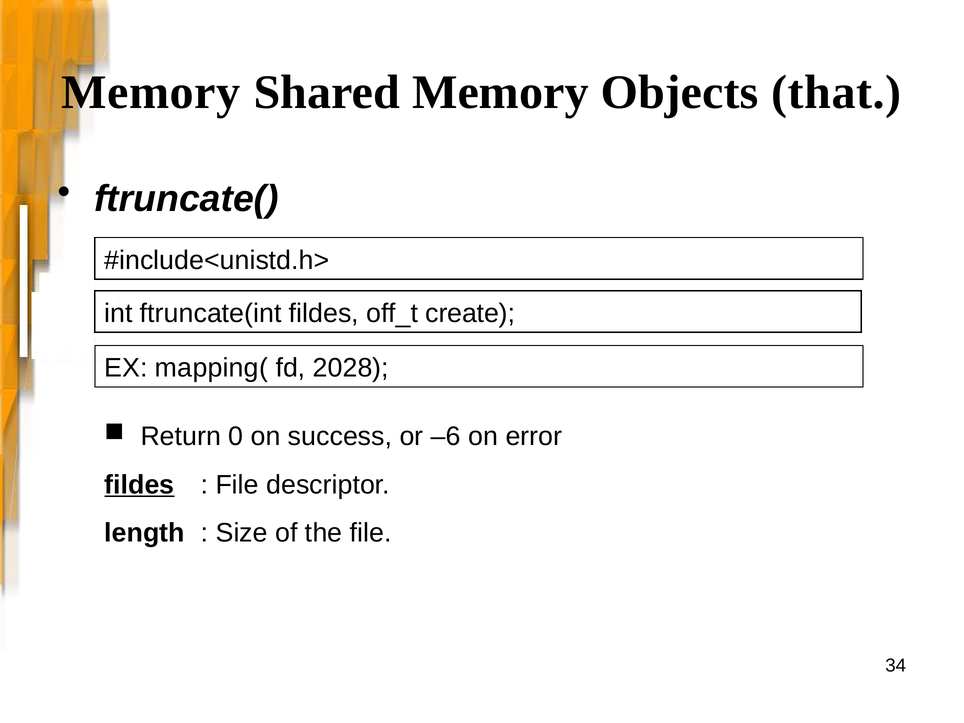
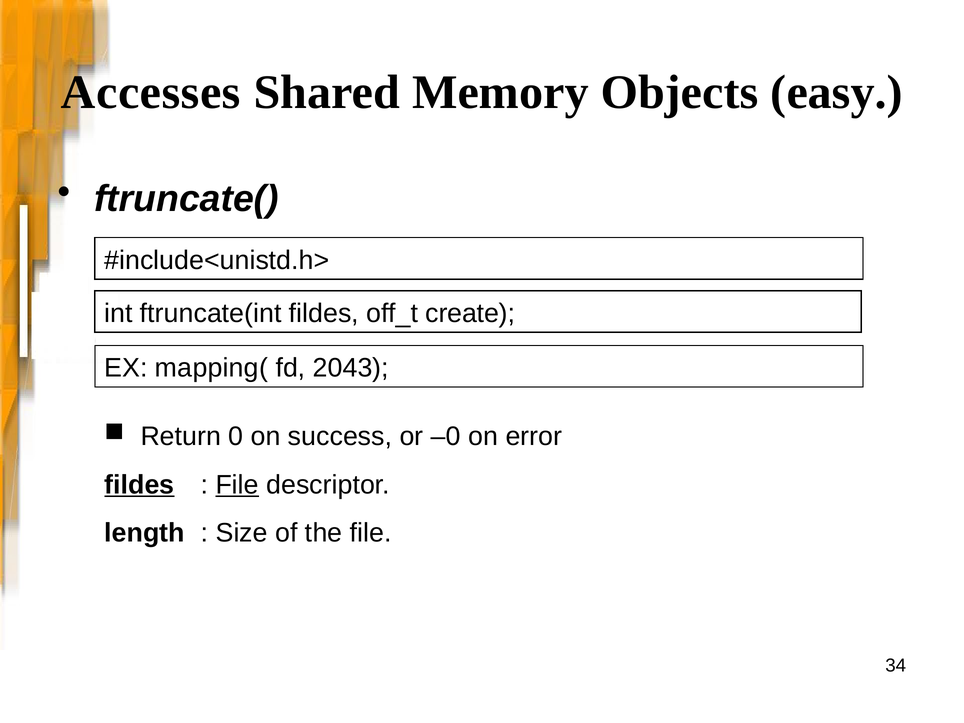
Memory: Memory -> Accesses (151, 93)
that: that -> easy (837, 93)
2028: 2028 -> 2043 (351, 368)
–6: –6 -> –0 (446, 437)
File underline: none -> present (237, 485)
